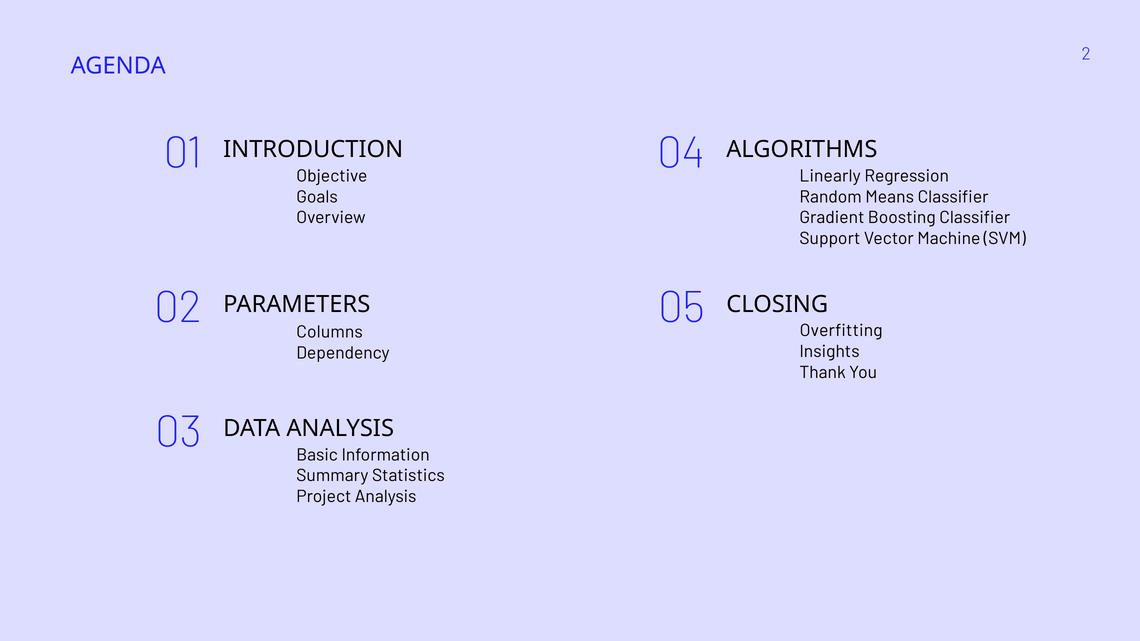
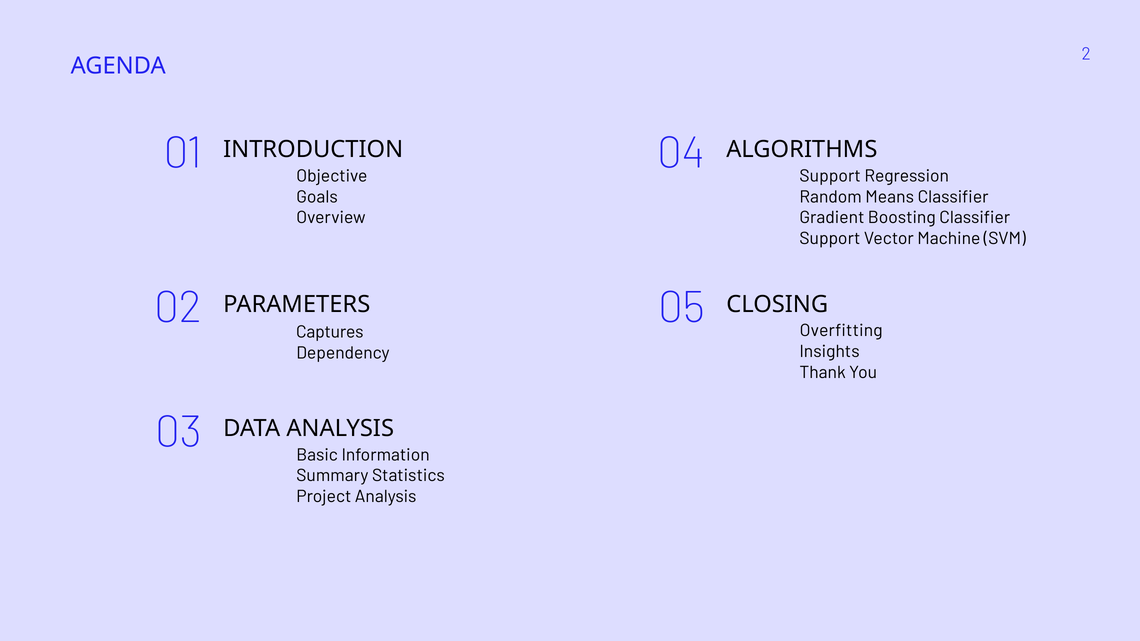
Linearly: Linearly -> Support (830, 176)
Columns: Columns -> Captures (330, 332)
